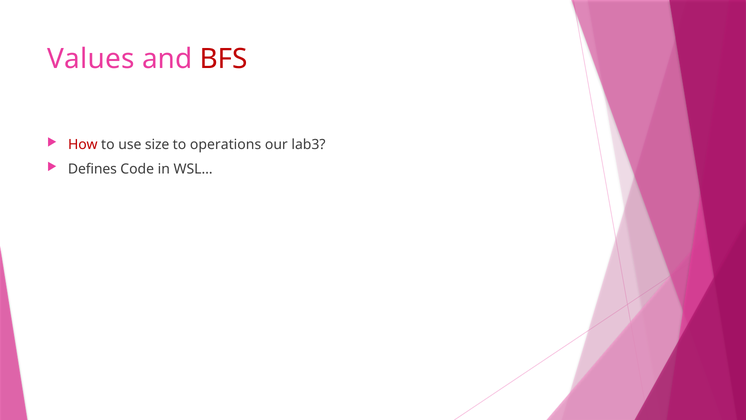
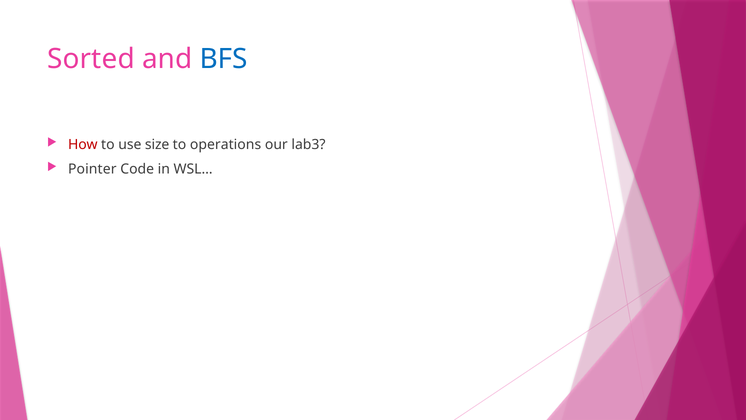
Values: Values -> Sorted (91, 59)
BFS colour: red -> blue (224, 59)
Defines: Defines -> Pointer (92, 169)
